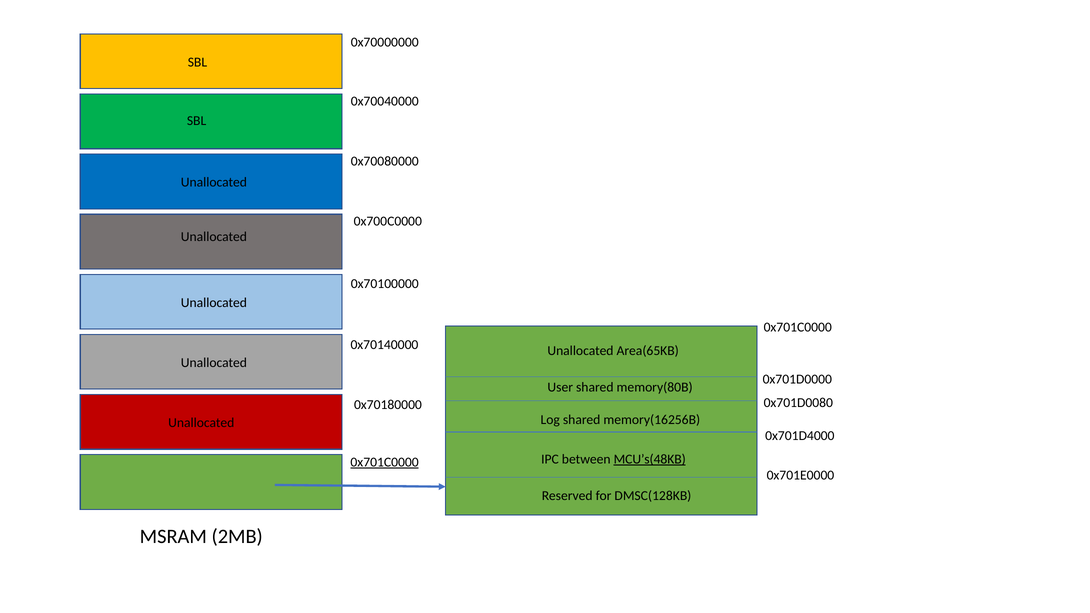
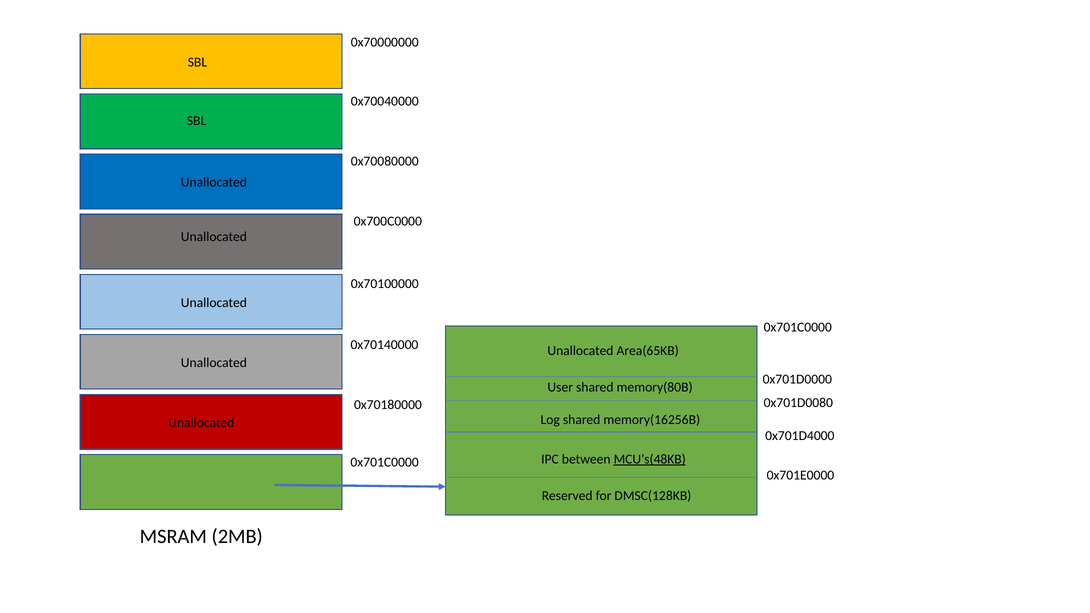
0x701C0000 underline: present -> none (385, 462)
